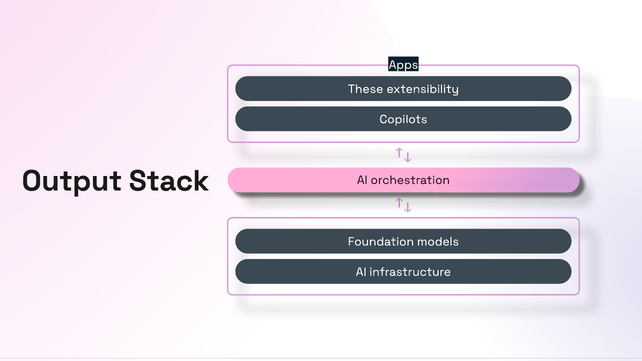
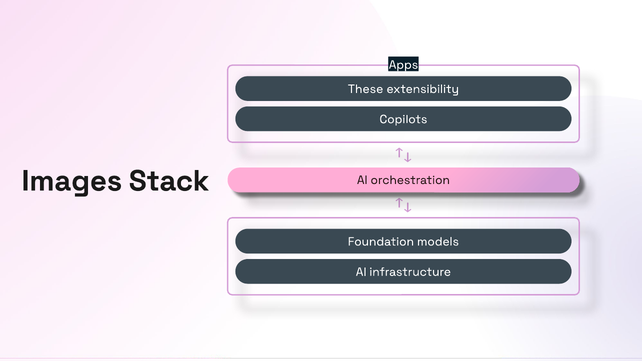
Output: Output -> Images (72, 181)
